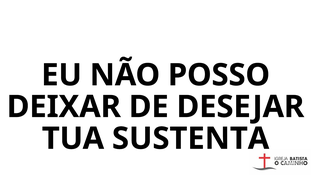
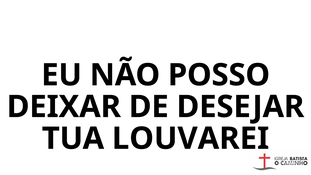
SUSTENTA: SUSTENTA -> LOUVAREI (191, 139)
